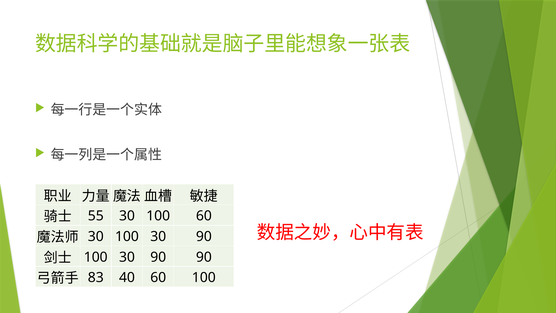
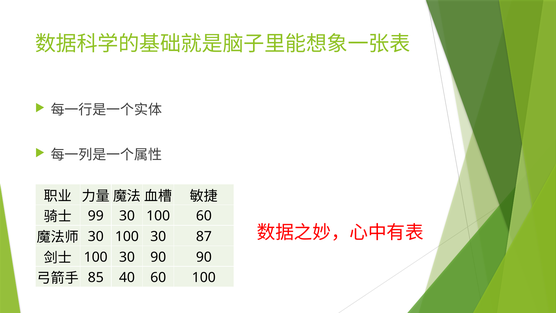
55: 55 -> 99 (96, 216)
30 100 30 90: 90 -> 87 (204, 236)
83: 83 -> 85 (96, 277)
